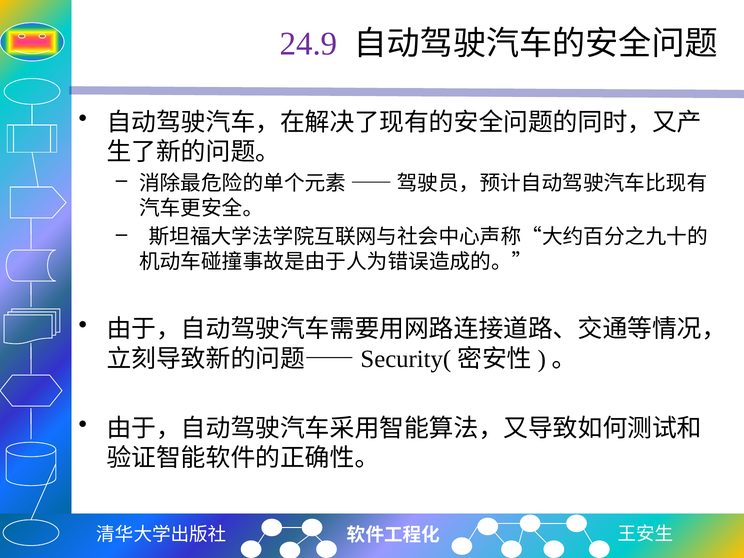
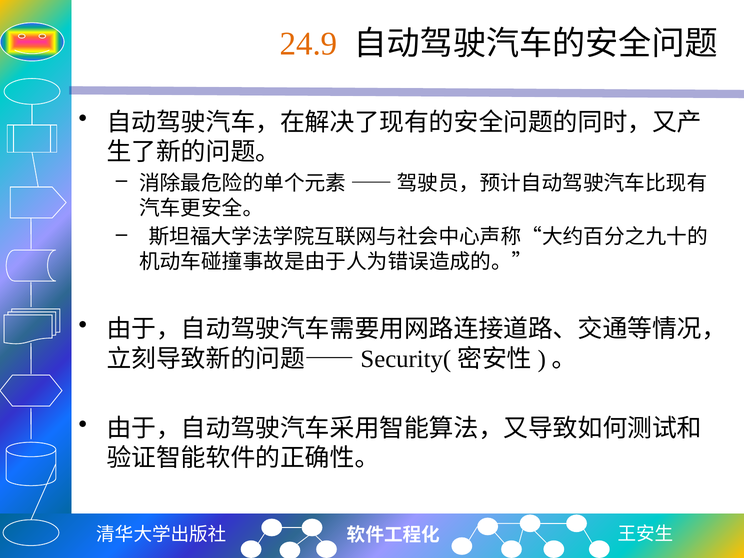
24.9 colour: purple -> orange (309, 44)
